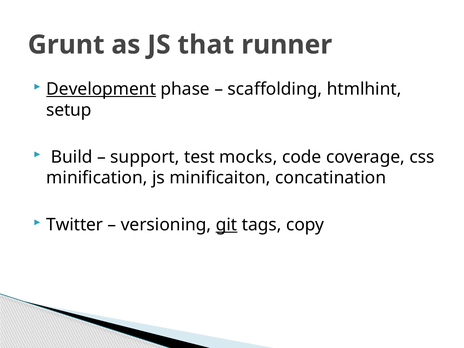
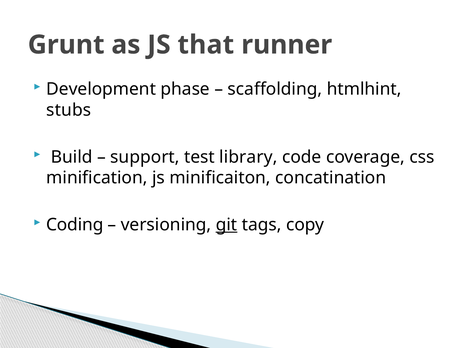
Development underline: present -> none (101, 89)
setup: setup -> stubs (69, 110)
mocks: mocks -> library (248, 157)
Twitter: Twitter -> Coding (75, 225)
